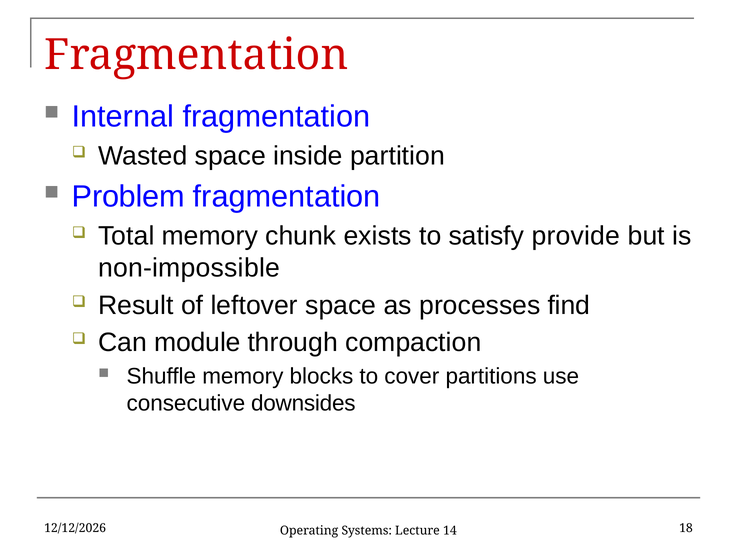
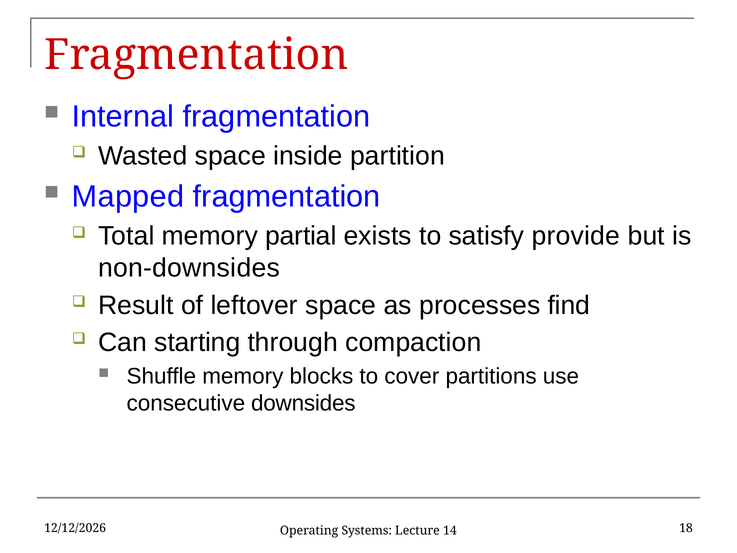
Problem: Problem -> Mapped (128, 197)
chunk: chunk -> partial (301, 236)
non-impossible: non-impossible -> non-downsides (189, 268)
module: module -> starting (197, 342)
